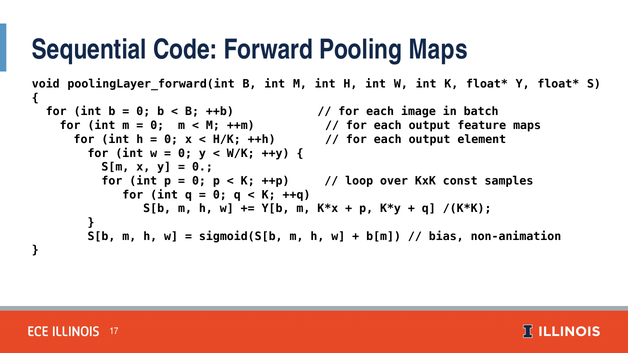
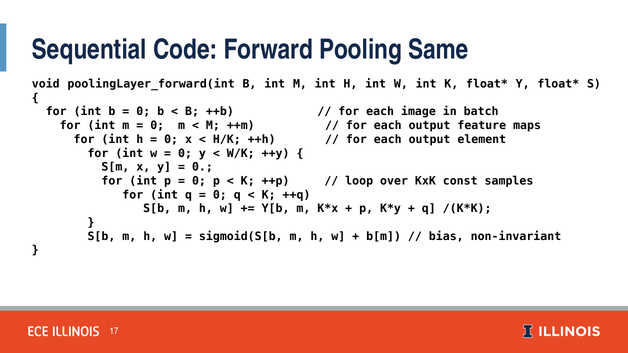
Pooling Maps: Maps -> Same (438, 49)
non-animation: non-animation -> non-invariant (516, 236)
